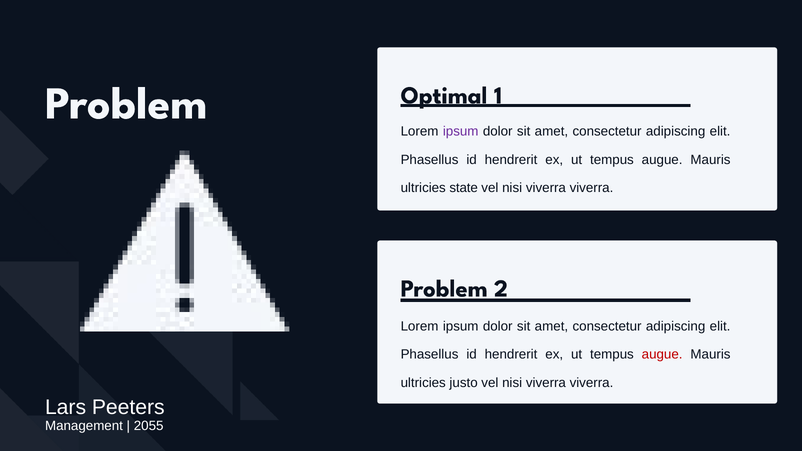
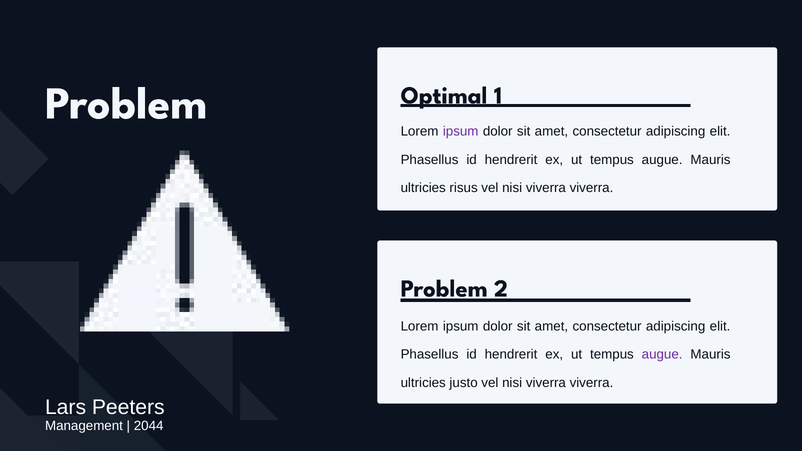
state: state -> risus (464, 188)
augue colour: red -> purple (662, 355)
2055: 2055 -> 2044 (149, 426)
